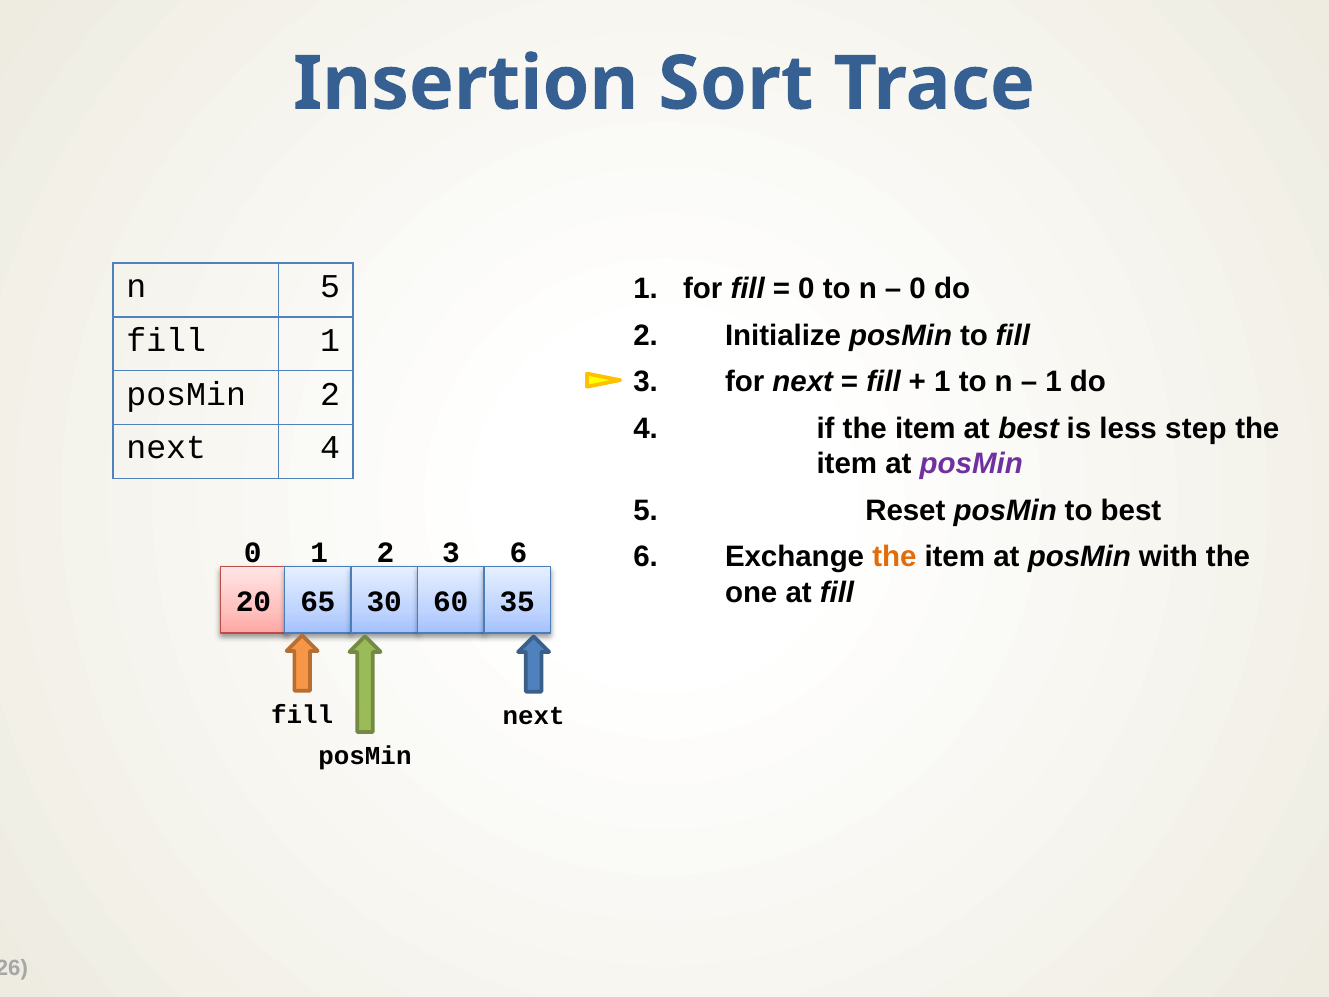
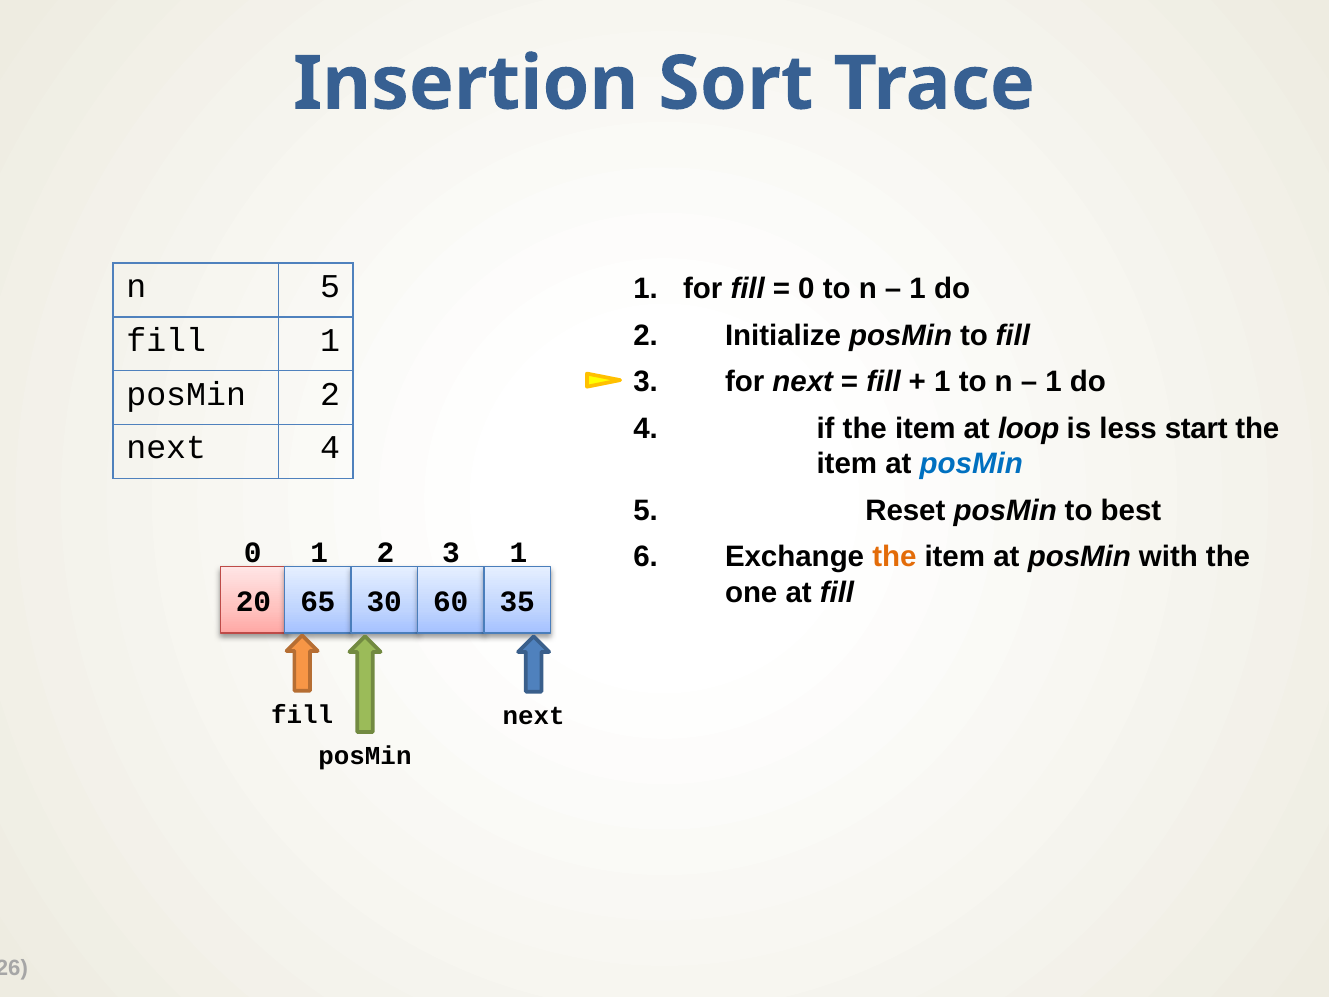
0: 0 -> 1 (918, 289)
at best: best -> loop (1029, 429)
step: step -> start (1196, 429)
posMin colour: purple -> blue (971, 464)
3 6: 6 -> 1 (518, 553)
